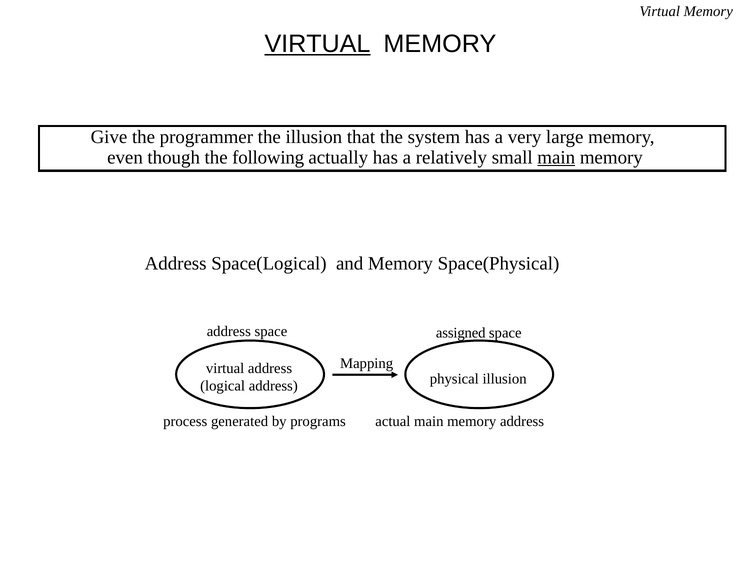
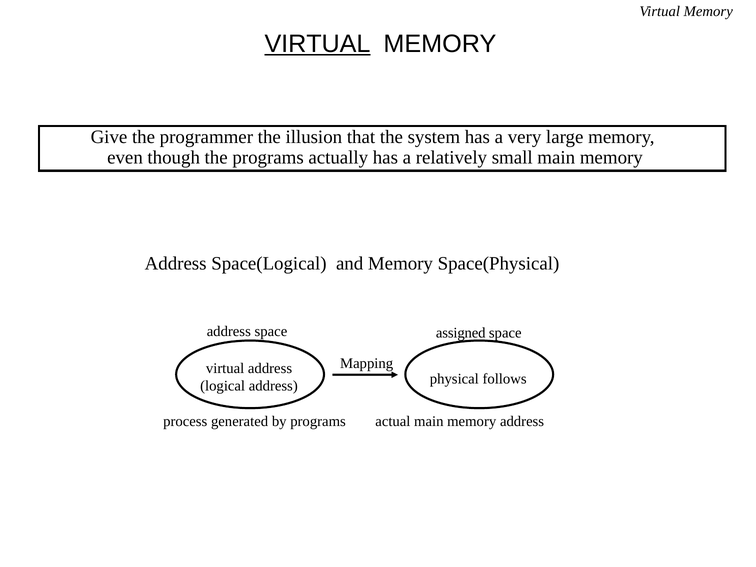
the following: following -> programs (268, 158)
main underline: present -> none (556, 158)
physical illusion: illusion -> follows (505, 379)
